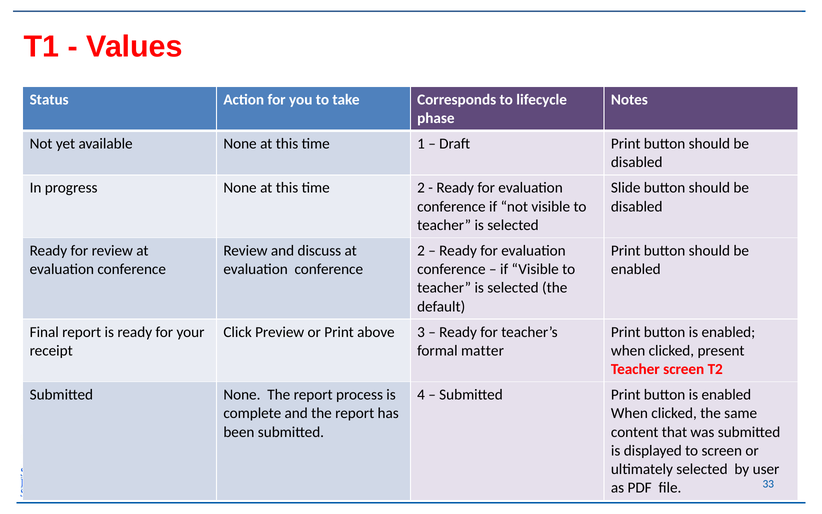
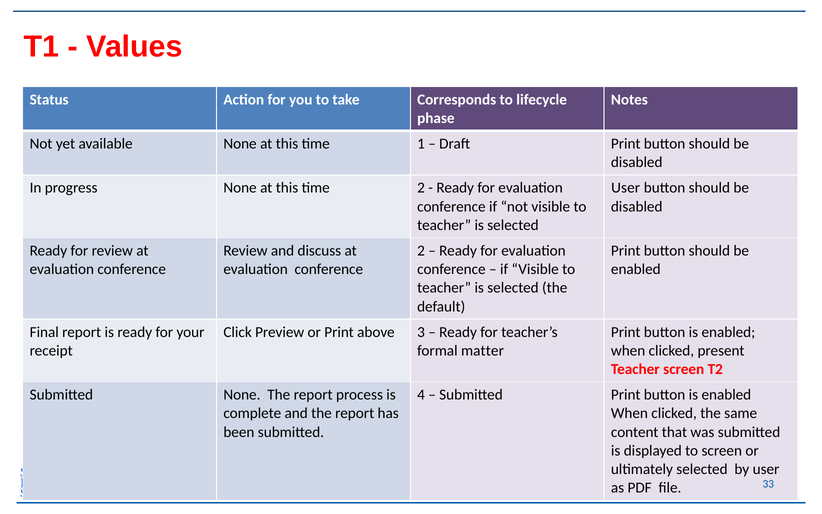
Slide: Slide -> User (626, 188)
